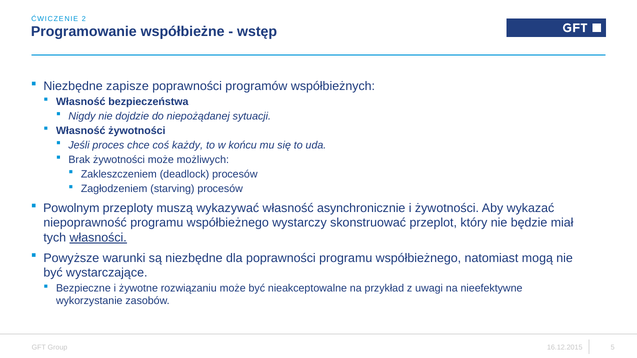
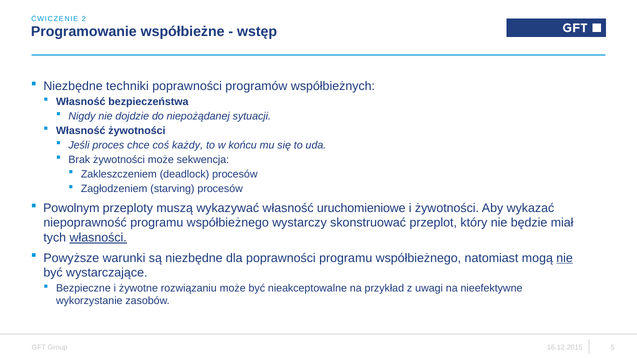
zapisze: zapisze -> techniki (127, 86)
możliwych: możliwych -> sekwencja (203, 160)
asynchronicznie: asynchronicznie -> uruchomieniowe (361, 208)
nie underline: none -> present (565, 258)
